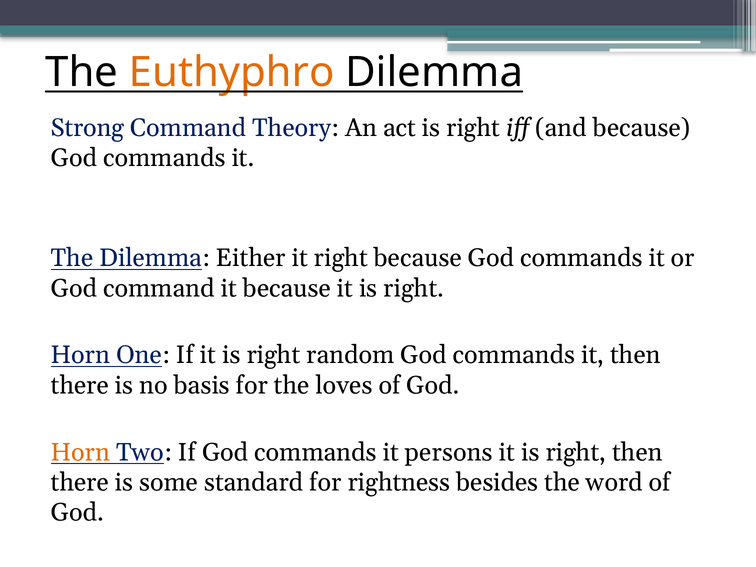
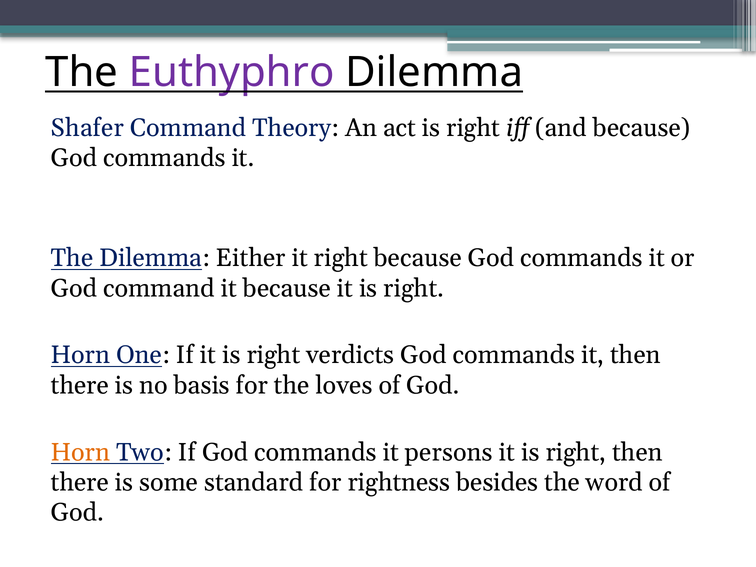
Euthyphro colour: orange -> purple (232, 72)
Strong: Strong -> Shafer (87, 128)
random: random -> verdicts (350, 355)
